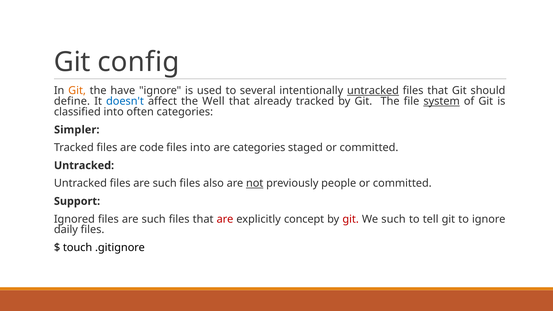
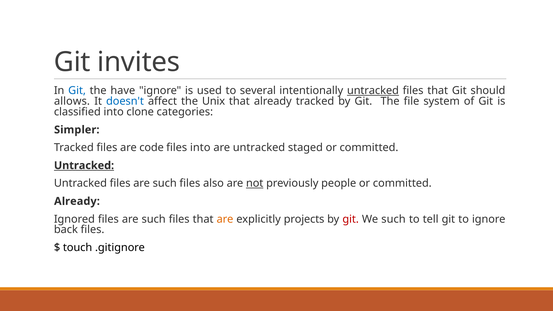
config: config -> invites (139, 62)
Git colour: orange -> blue (77, 91)
define: define -> allows (72, 101)
Well: Well -> Unix (214, 101)
system underline: present -> none (442, 101)
often: often -> clone (140, 112)
are categories: categories -> untracked (259, 148)
Untracked underline: none -> present (84, 166)
Support: Support -> Already (77, 201)
are colour: red -> orange (225, 219)
concept: concept -> projects (304, 219)
daily: daily -> back (66, 230)
